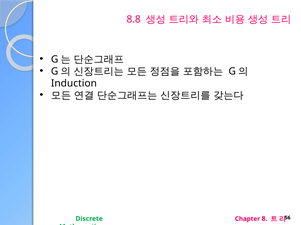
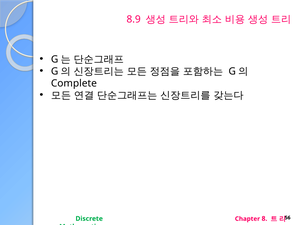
8.8: 8.8 -> 8.9 (134, 19)
Induction: Induction -> Complete (74, 84)
